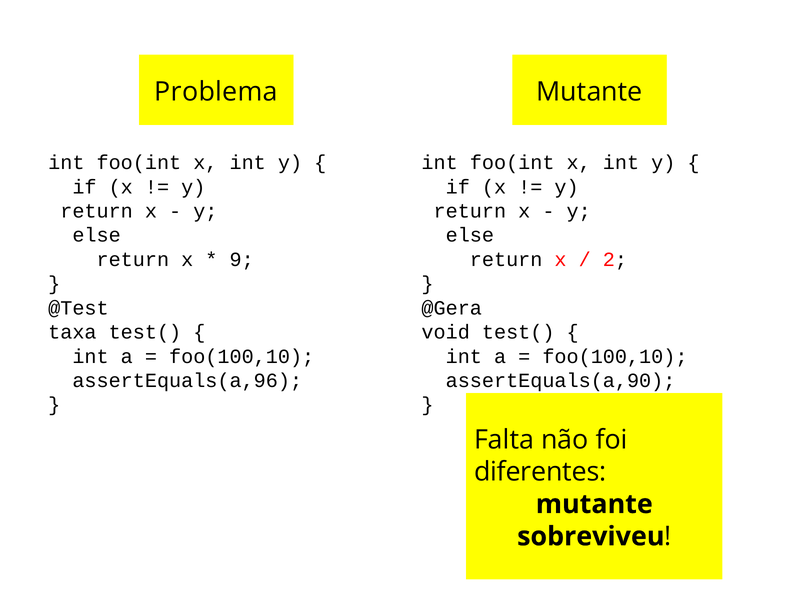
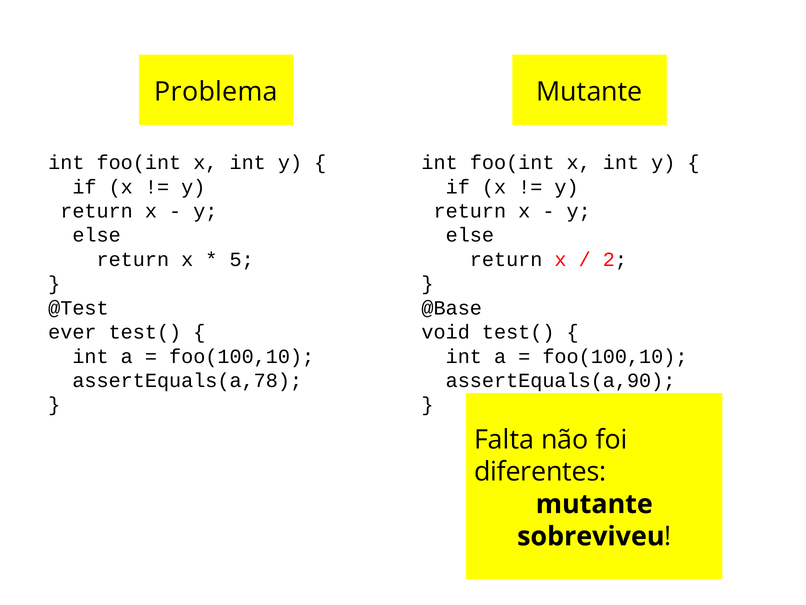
9: 9 -> 5 (242, 259)
@Gera: @Gera -> @Base (452, 308)
taxa: taxa -> ever (72, 332)
assertEquals(a,96: assertEquals(a,96 -> assertEquals(a,78 (187, 380)
